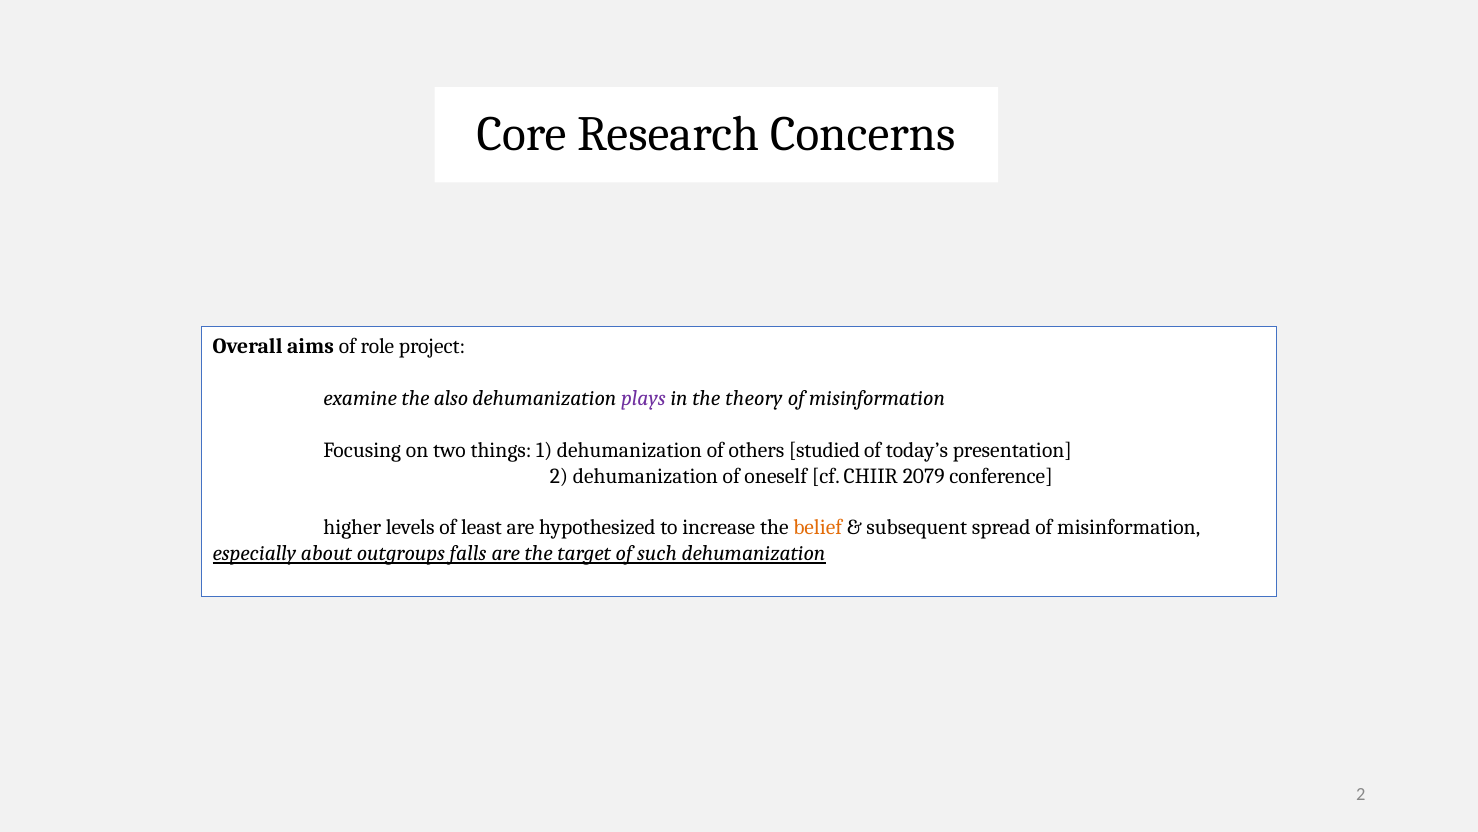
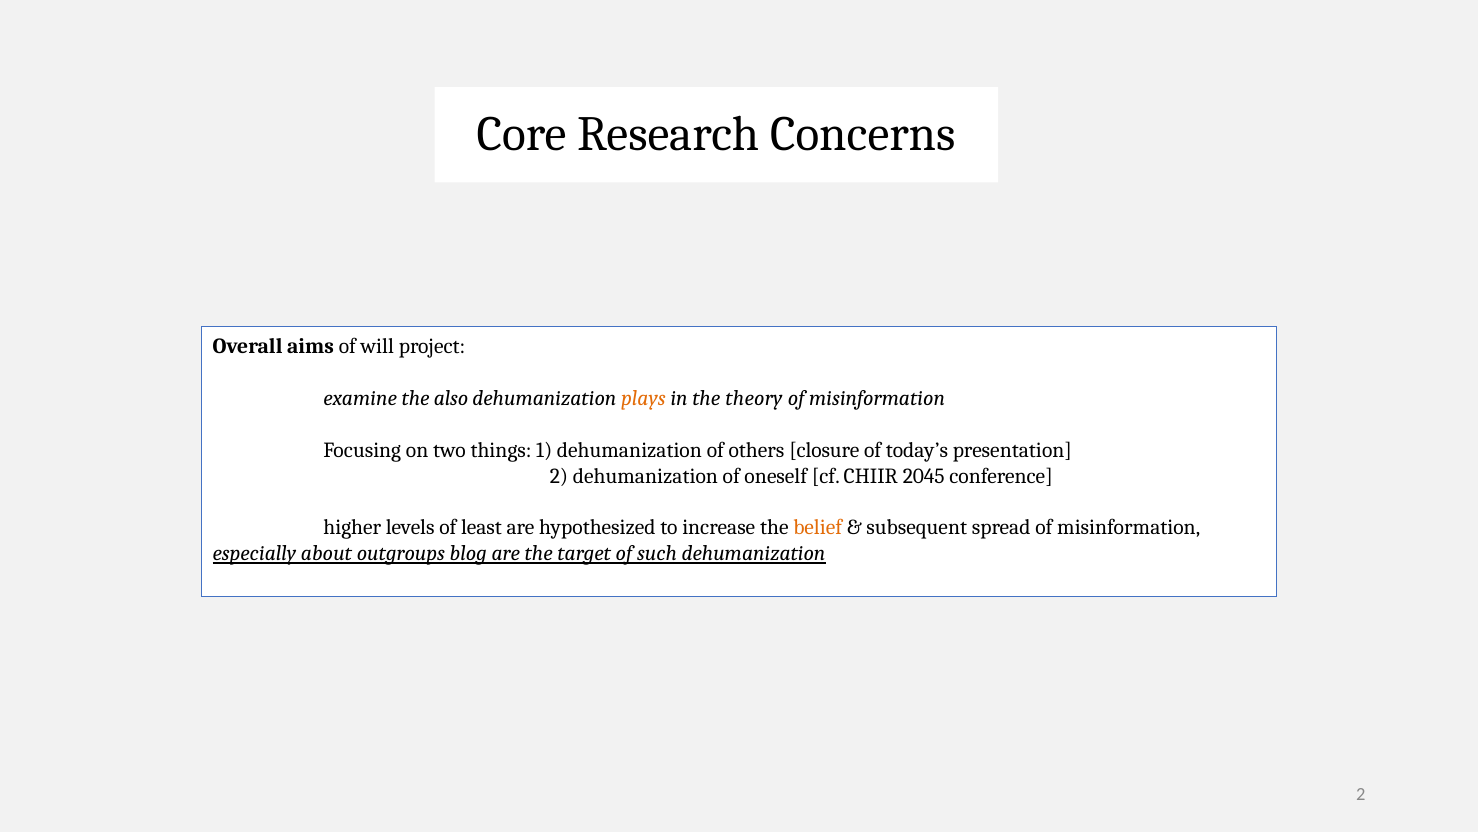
role: role -> will (377, 346)
plays colour: purple -> orange (643, 398)
studied: studied -> closure (824, 450)
2079: 2079 -> 2045 (924, 476)
falls: falls -> blog (468, 553)
